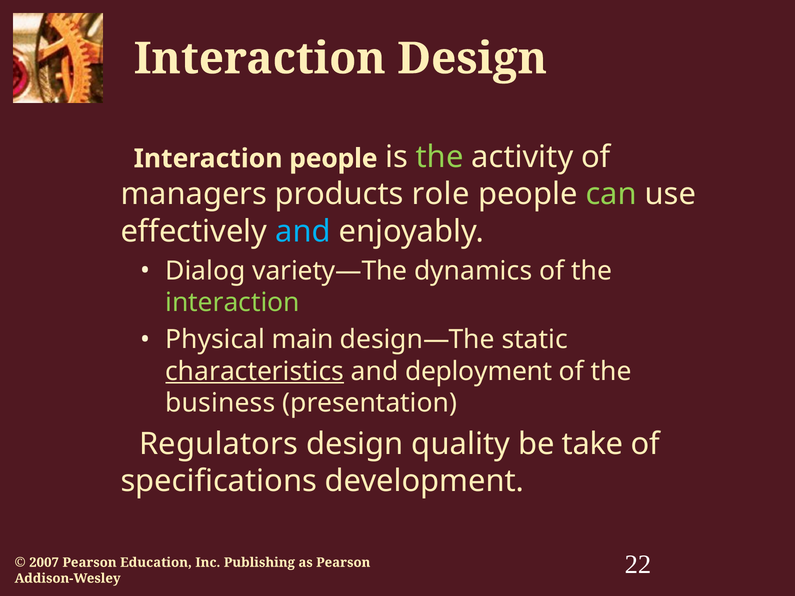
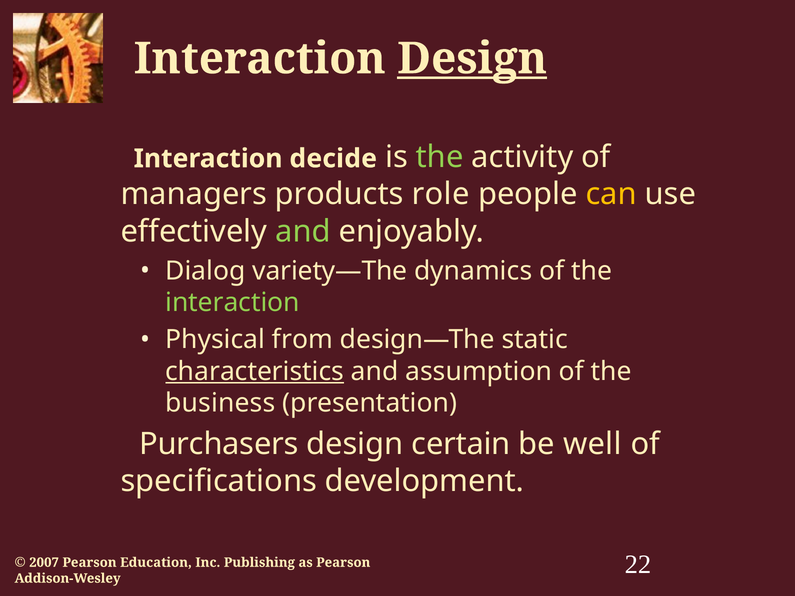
Design underline: none -> present (472, 59)
Interaction people: people -> decide (333, 159)
can colour: light green -> yellow (611, 194)
and colour: light blue -> light green (303, 231)
main: main -> from (302, 340)
deployment: deployment -> assumption (479, 372)
Regulators: Regulators -> Purchasers (219, 444)
quality: quality -> certain (461, 444)
take: take -> well (592, 444)
